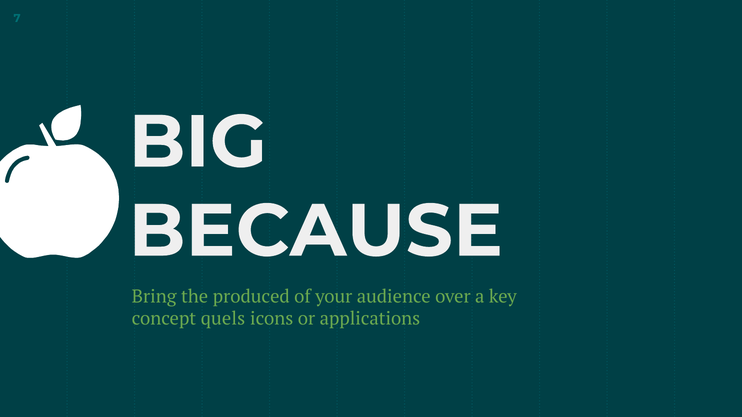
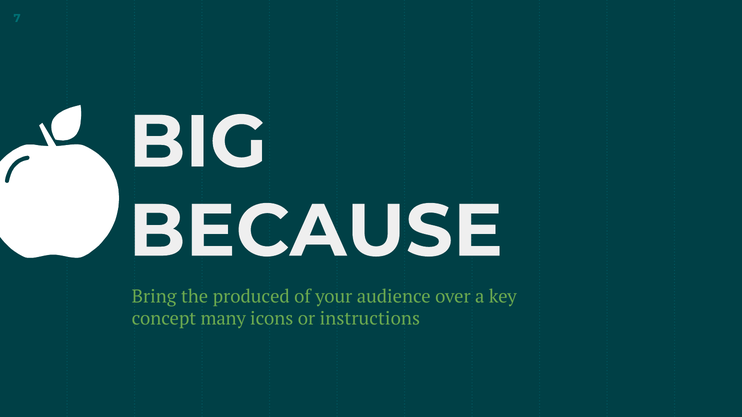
quels: quels -> many (223, 319)
applications: applications -> instructions (370, 319)
